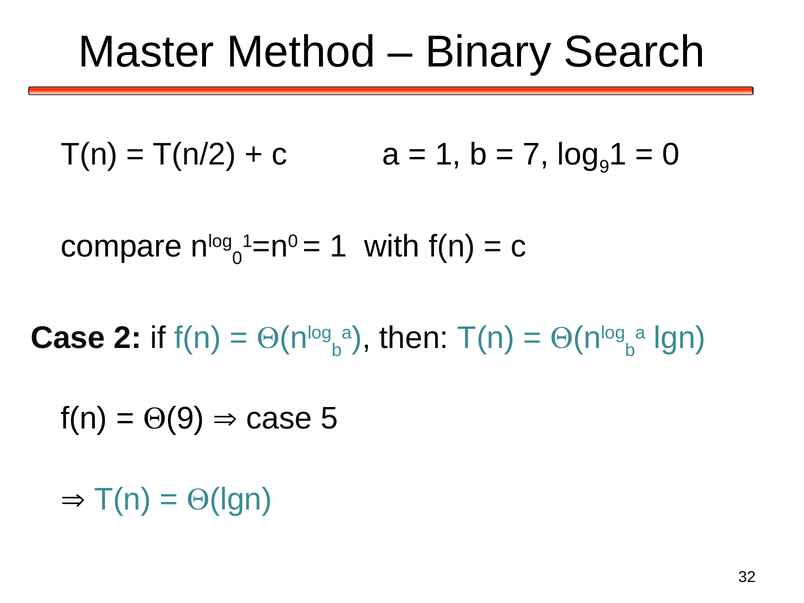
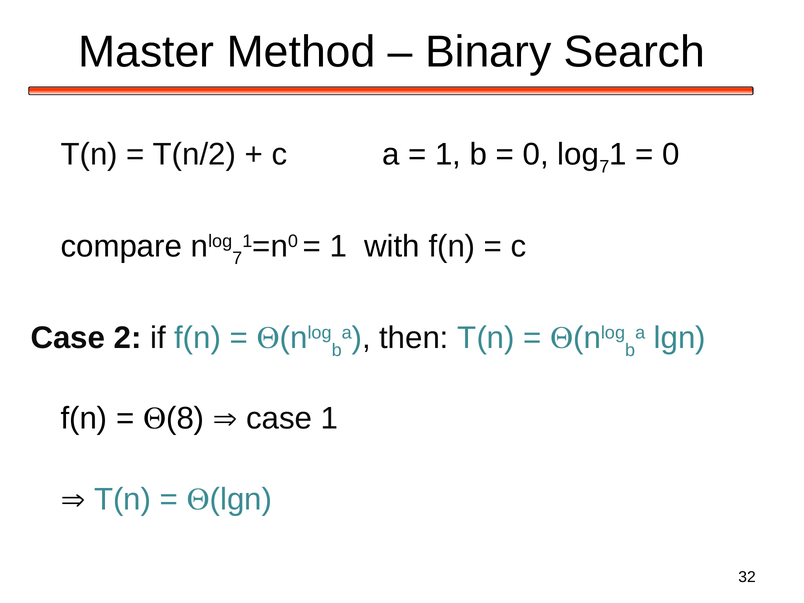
7: 7 -> 0 (536, 155)
9: 9 -> 7 (604, 167)
0: 0 -> 7 (237, 258)
9: 9 -> 8 (185, 418)
case 5: 5 -> 1 (329, 418)
